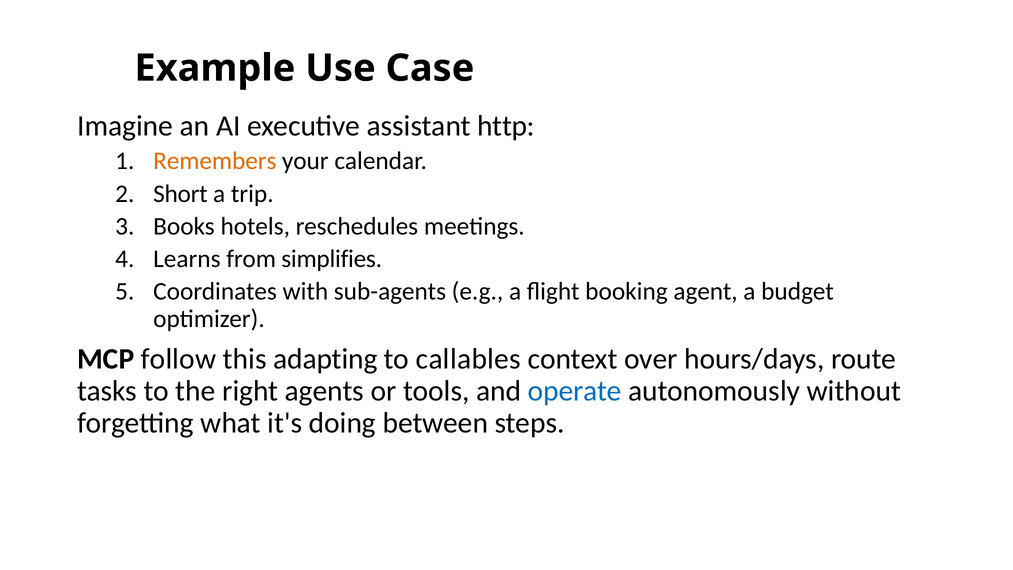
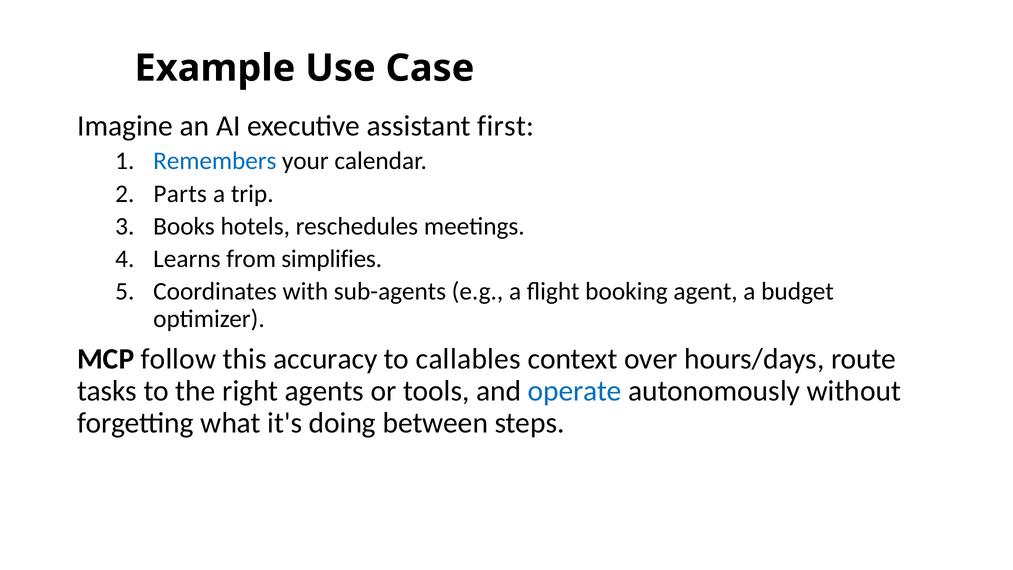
http: http -> first (506, 126)
Remembers colour: orange -> blue (215, 161)
Short: Short -> Parts (180, 194)
adapting: adapting -> accuracy (325, 359)
